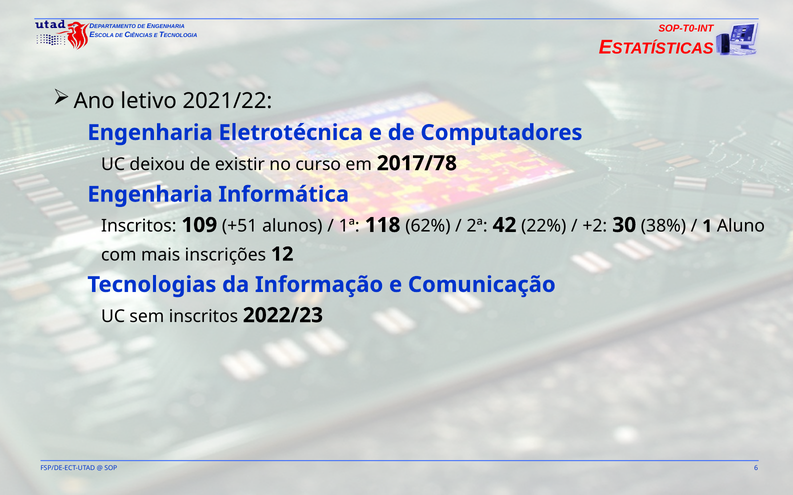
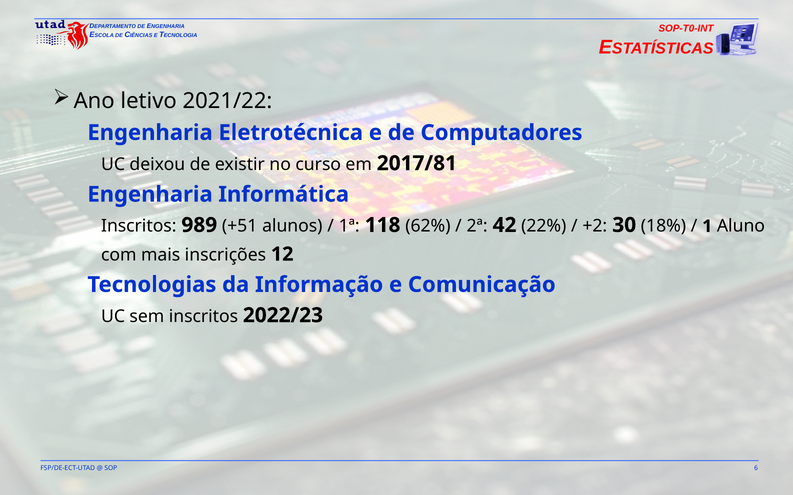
2017/78: 2017/78 -> 2017/81 (417, 164)
109: 109 -> 989 (199, 225)
38%: 38% -> 18% (663, 226)
